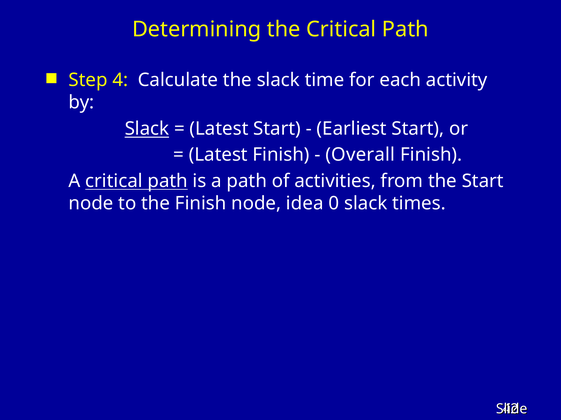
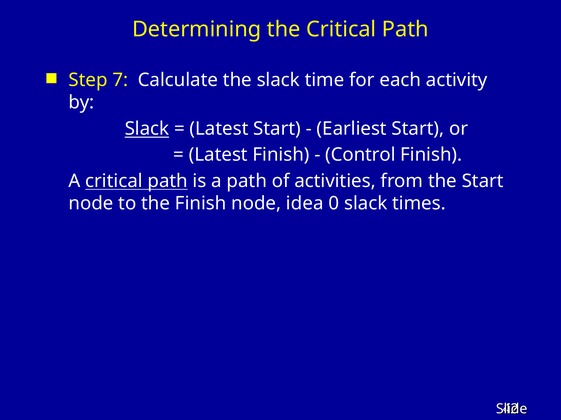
4: 4 -> 7 (120, 80)
Overall: Overall -> Control (360, 155)
